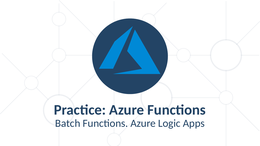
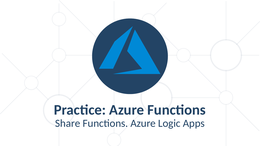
Batch: Batch -> Share (68, 123)
